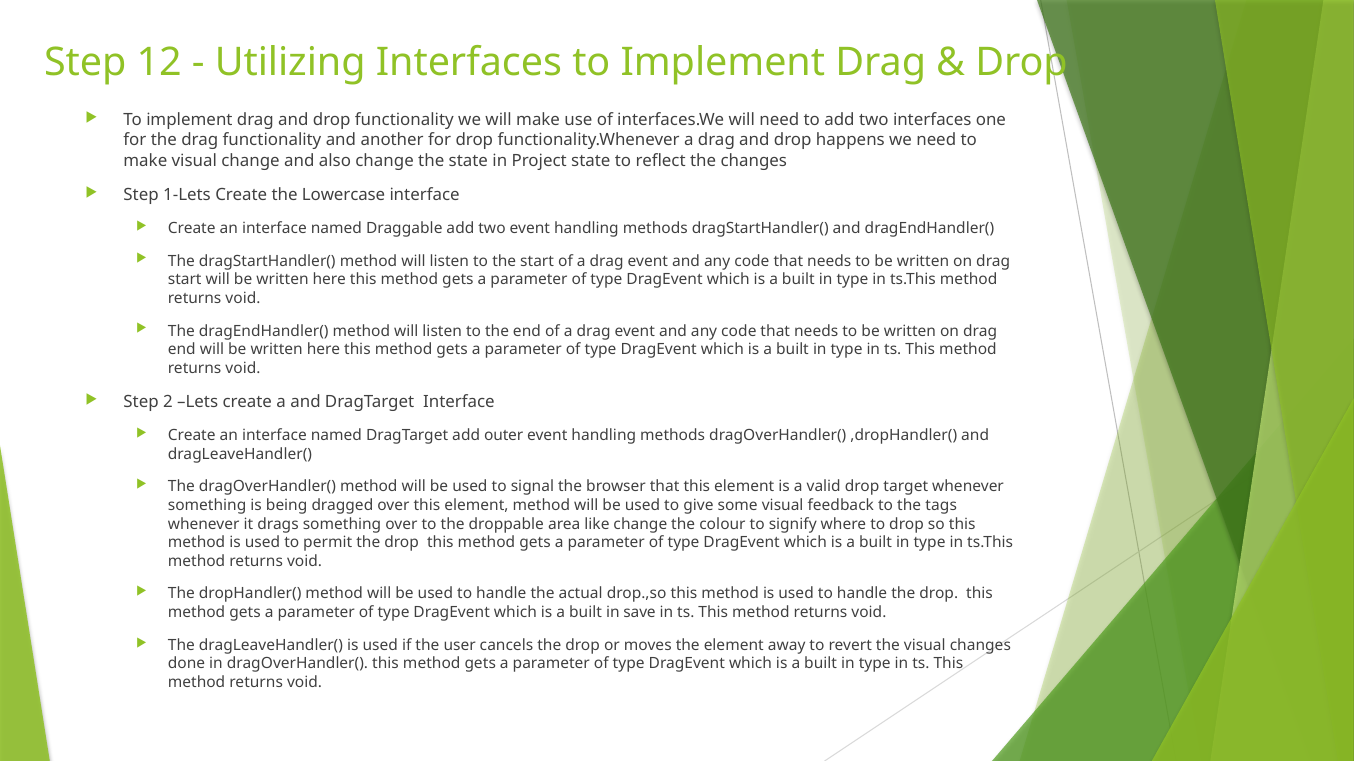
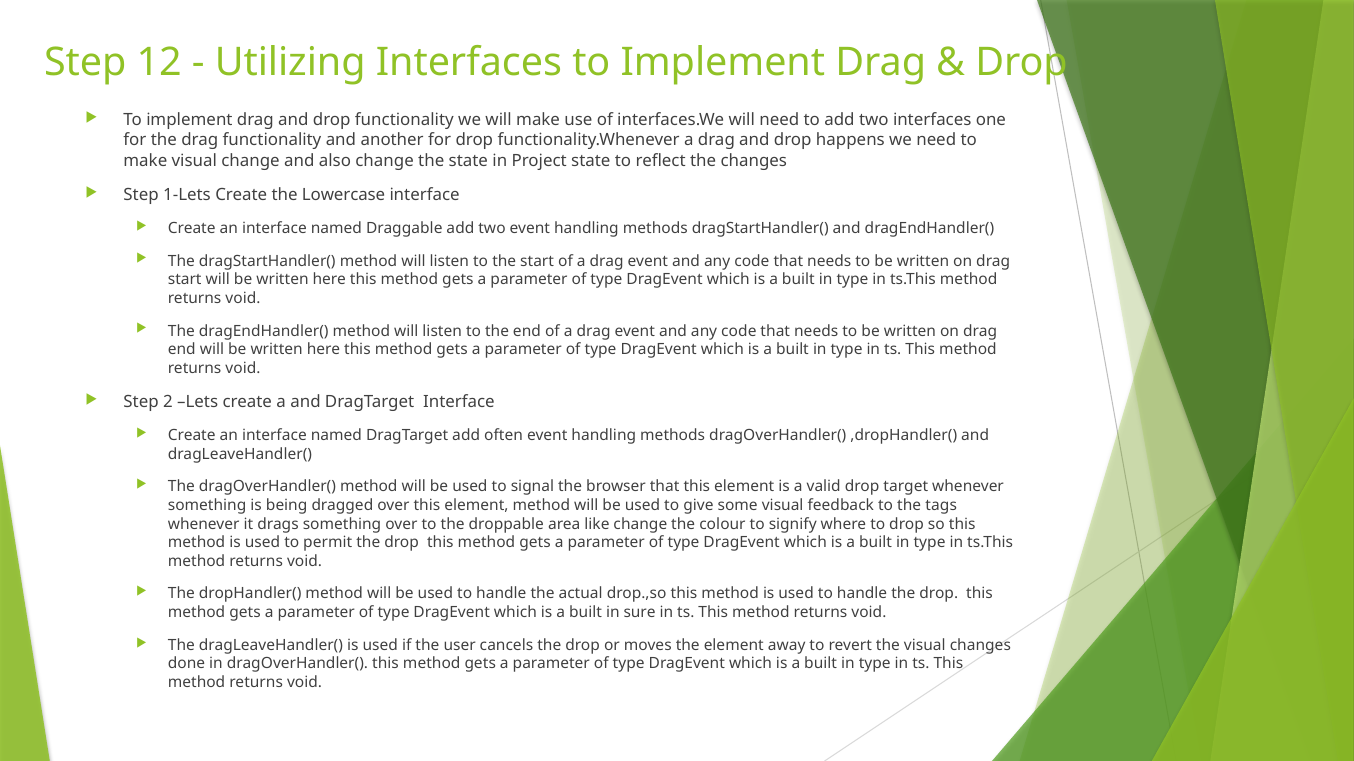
outer: outer -> often (504, 436)
save: save -> sure (640, 613)
